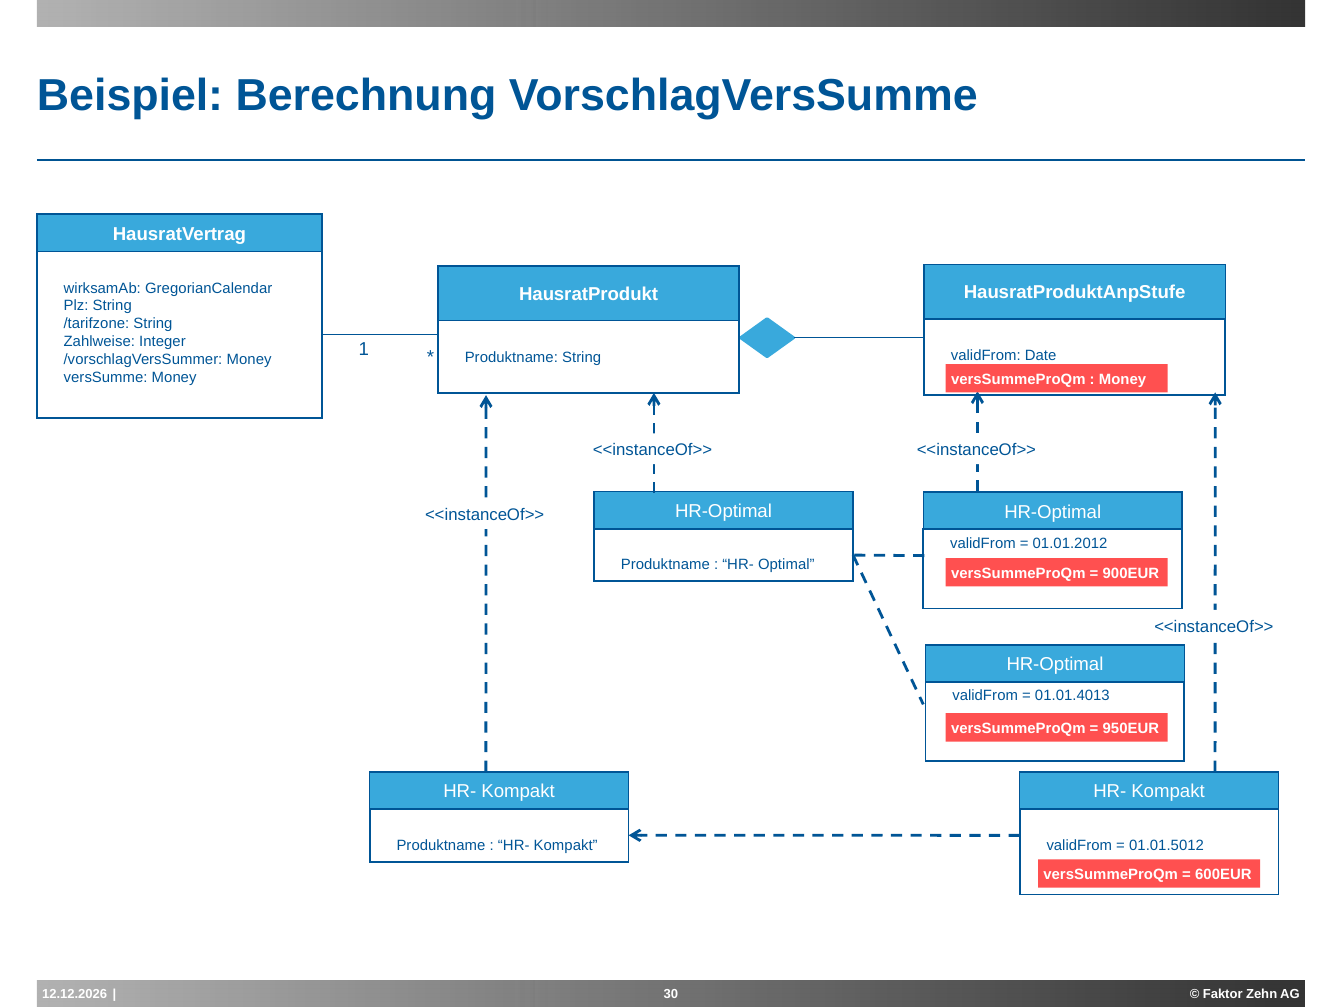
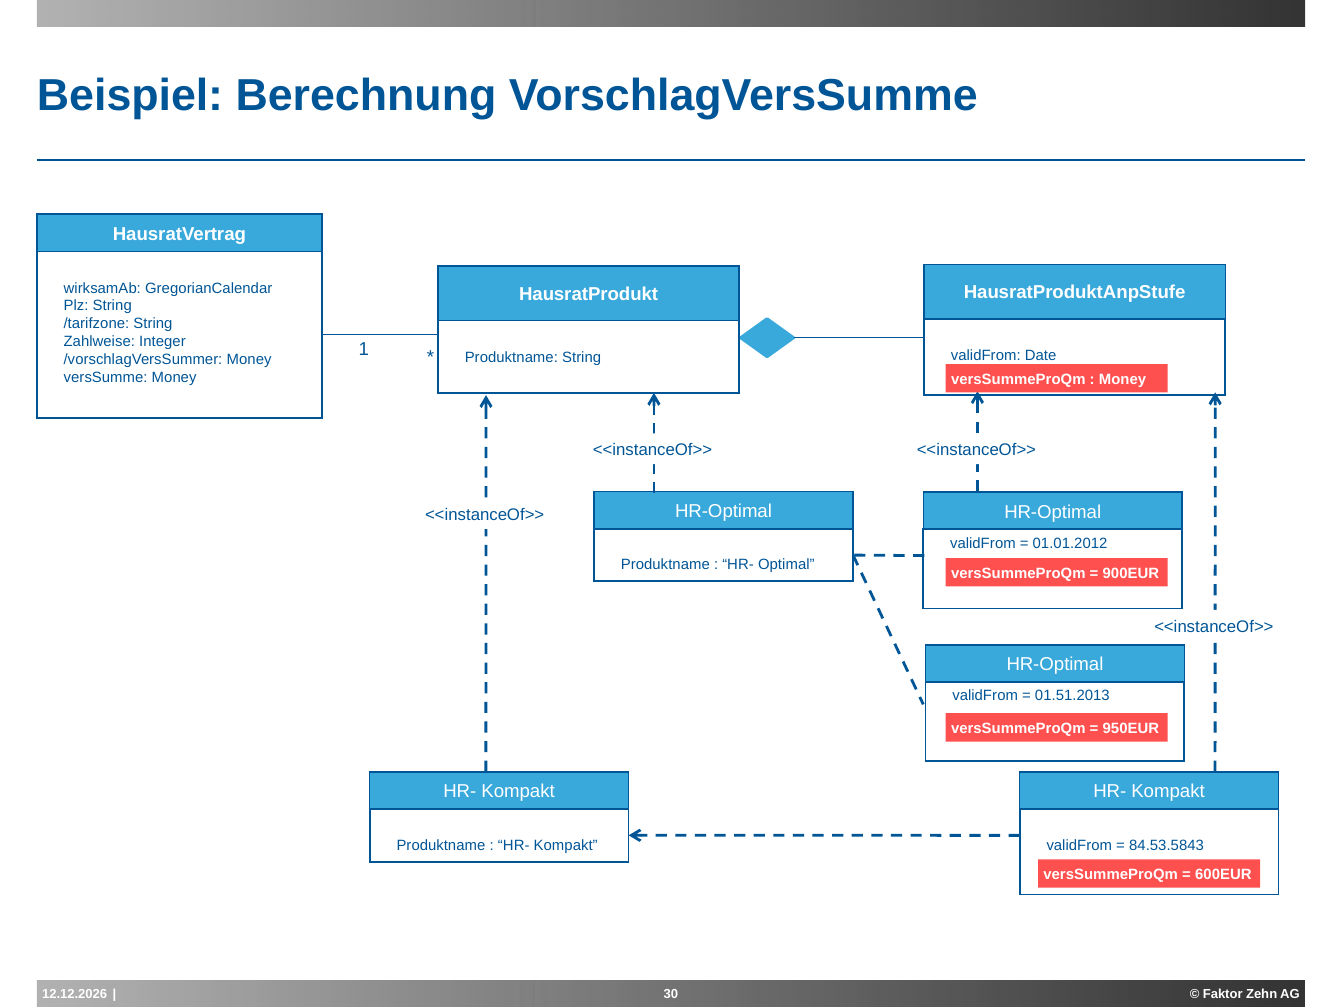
01.01.4013: 01.01.4013 -> 01.51.2013 (1072, 695)
01.01.5012: 01.01.5012 -> 84.53.5843 (1167, 845)
